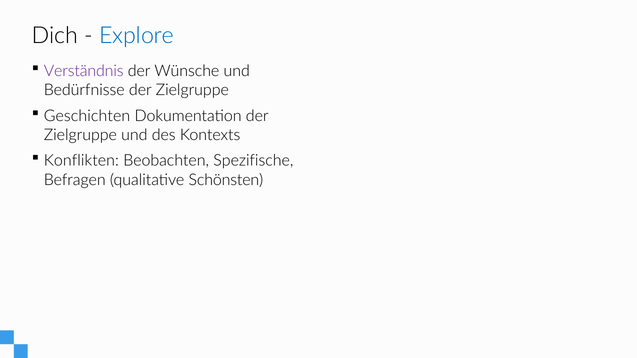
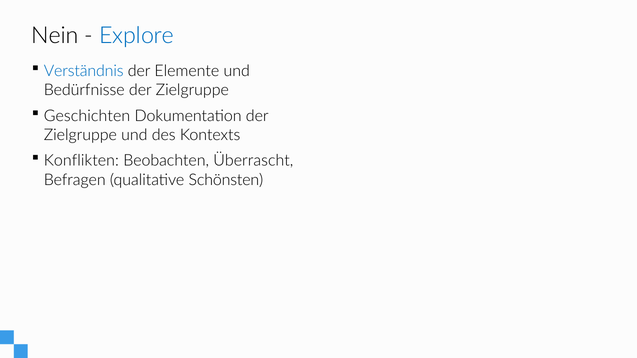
Dich: Dich -> Nein (55, 35)
Verständnis colour: purple -> blue (84, 71)
Wünsche: Wünsche -> Elemente (187, 71)
Spezifische: Spezifische -> Überrascht (253, 161)
